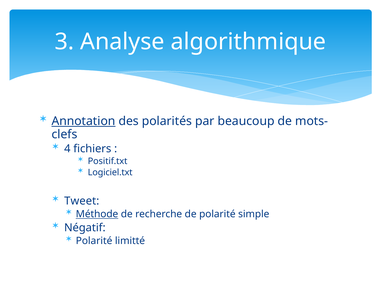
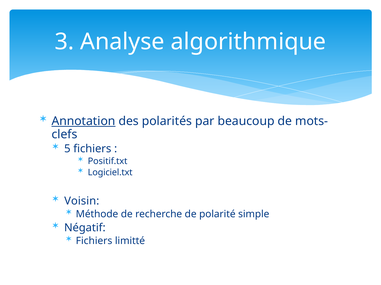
4: 4 -> 5 (67, 149)
Tweet: Tweet -> Voisin (82, 202)
Méthode underline: present -> none (97, 215)
Polarité: Polarité -> Fichiers (94, 242)
